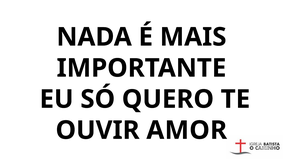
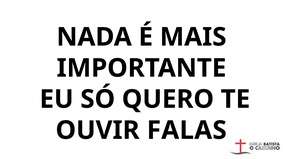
AMOR: AMOR -> FALAS (187, 130)
